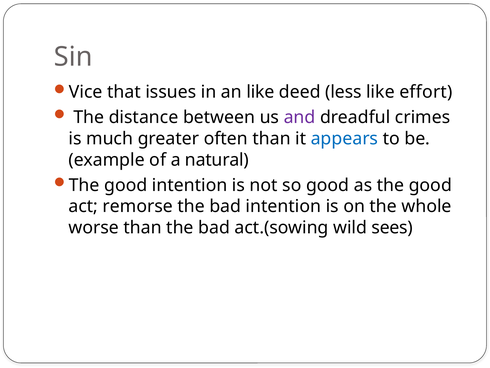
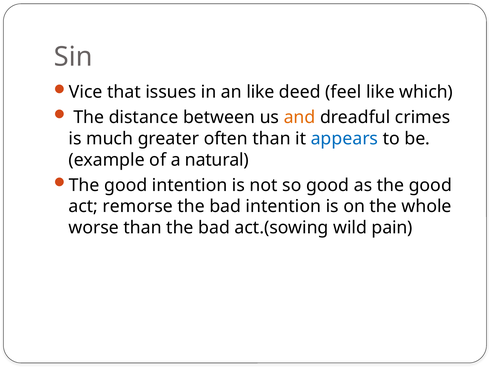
less: less -> feel (343, 92)
effort: effort -> which (426, 92)
and colour: purple -> orange (300, 117)
sees: sees -> pain (392, 227)
